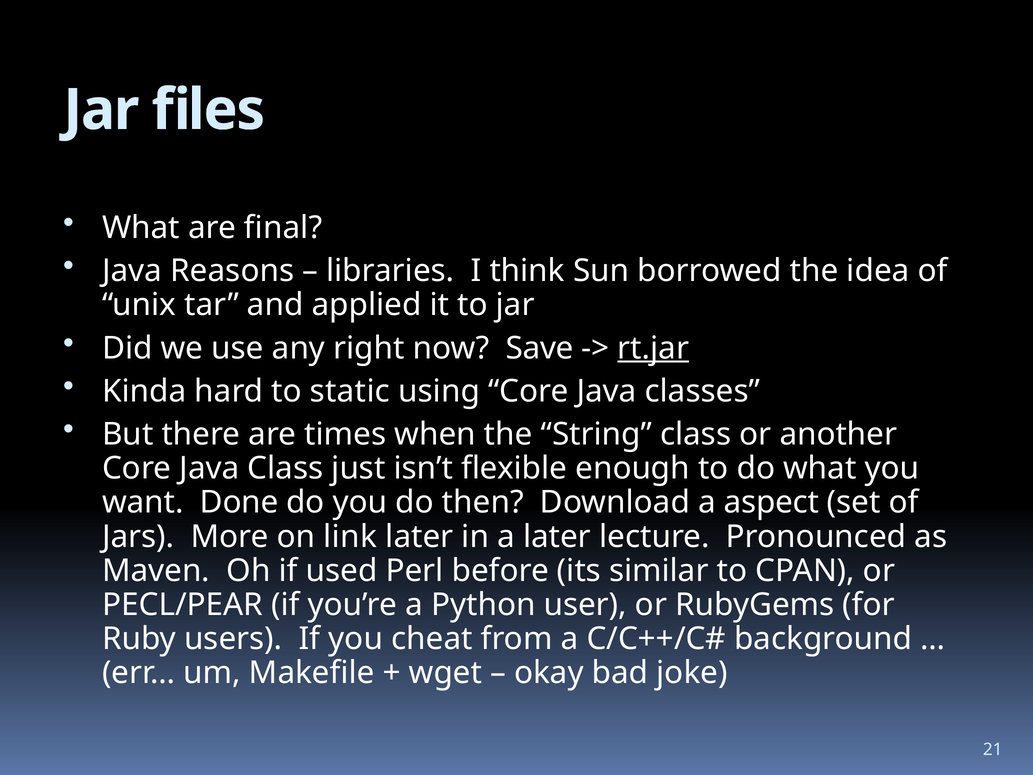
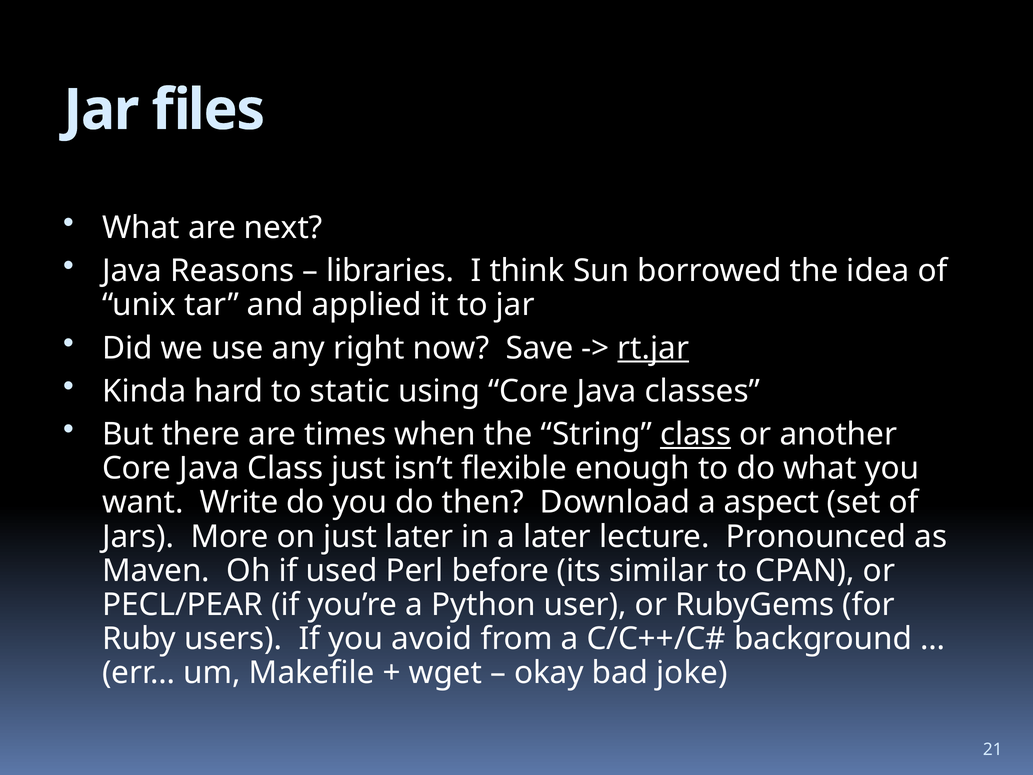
final: final -> next (283, 228)
class underline: none -> present (696, 434)
Done: Done -> Write (239, 502)
on link: link -> just (350, 536)
cheat: cheat -> avoid (432, 639)
